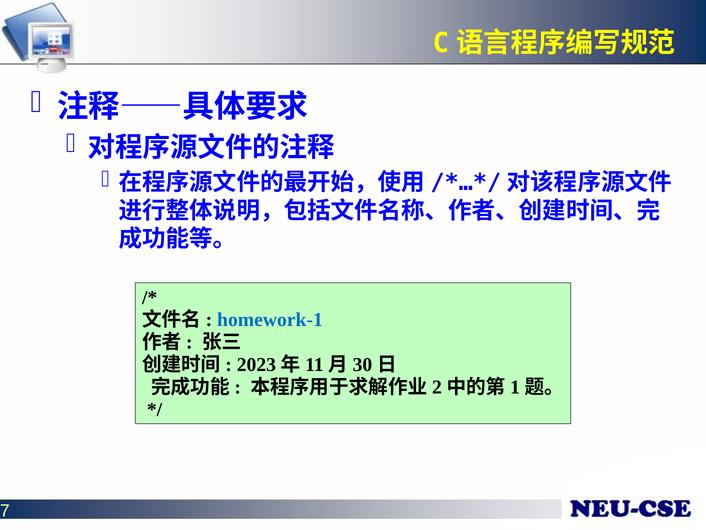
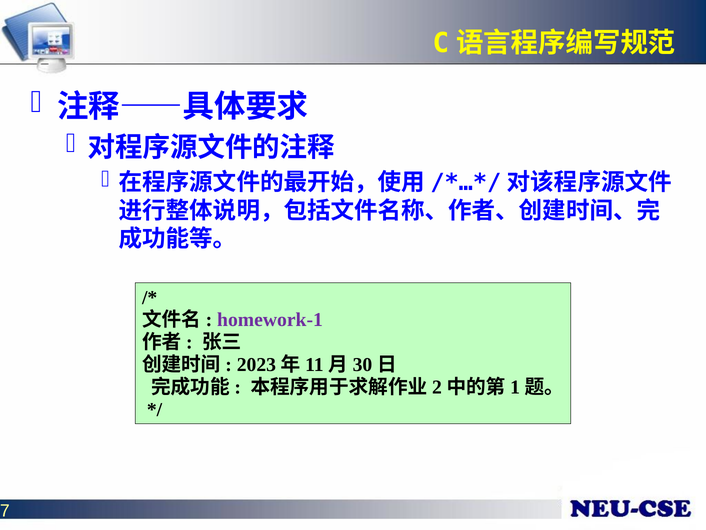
homework-1 colour: blue -> purple (270, 320)
